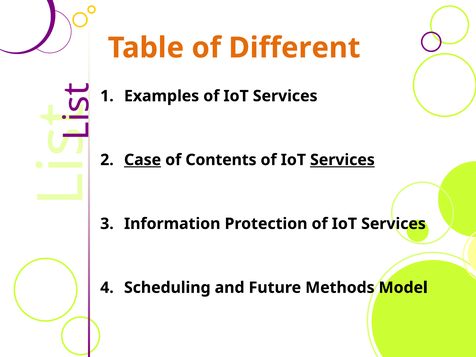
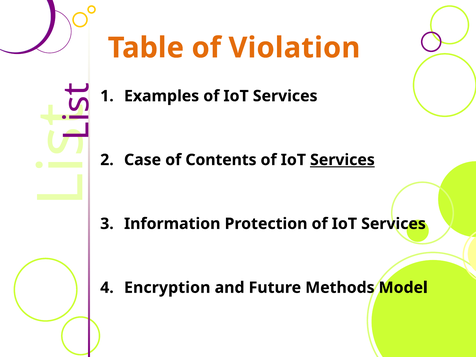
Different: Different -> Violation (294, 48)
Case underline: present -> none (143, 160)
Scheduling: Scheduling -> Encryption (167, 288)
